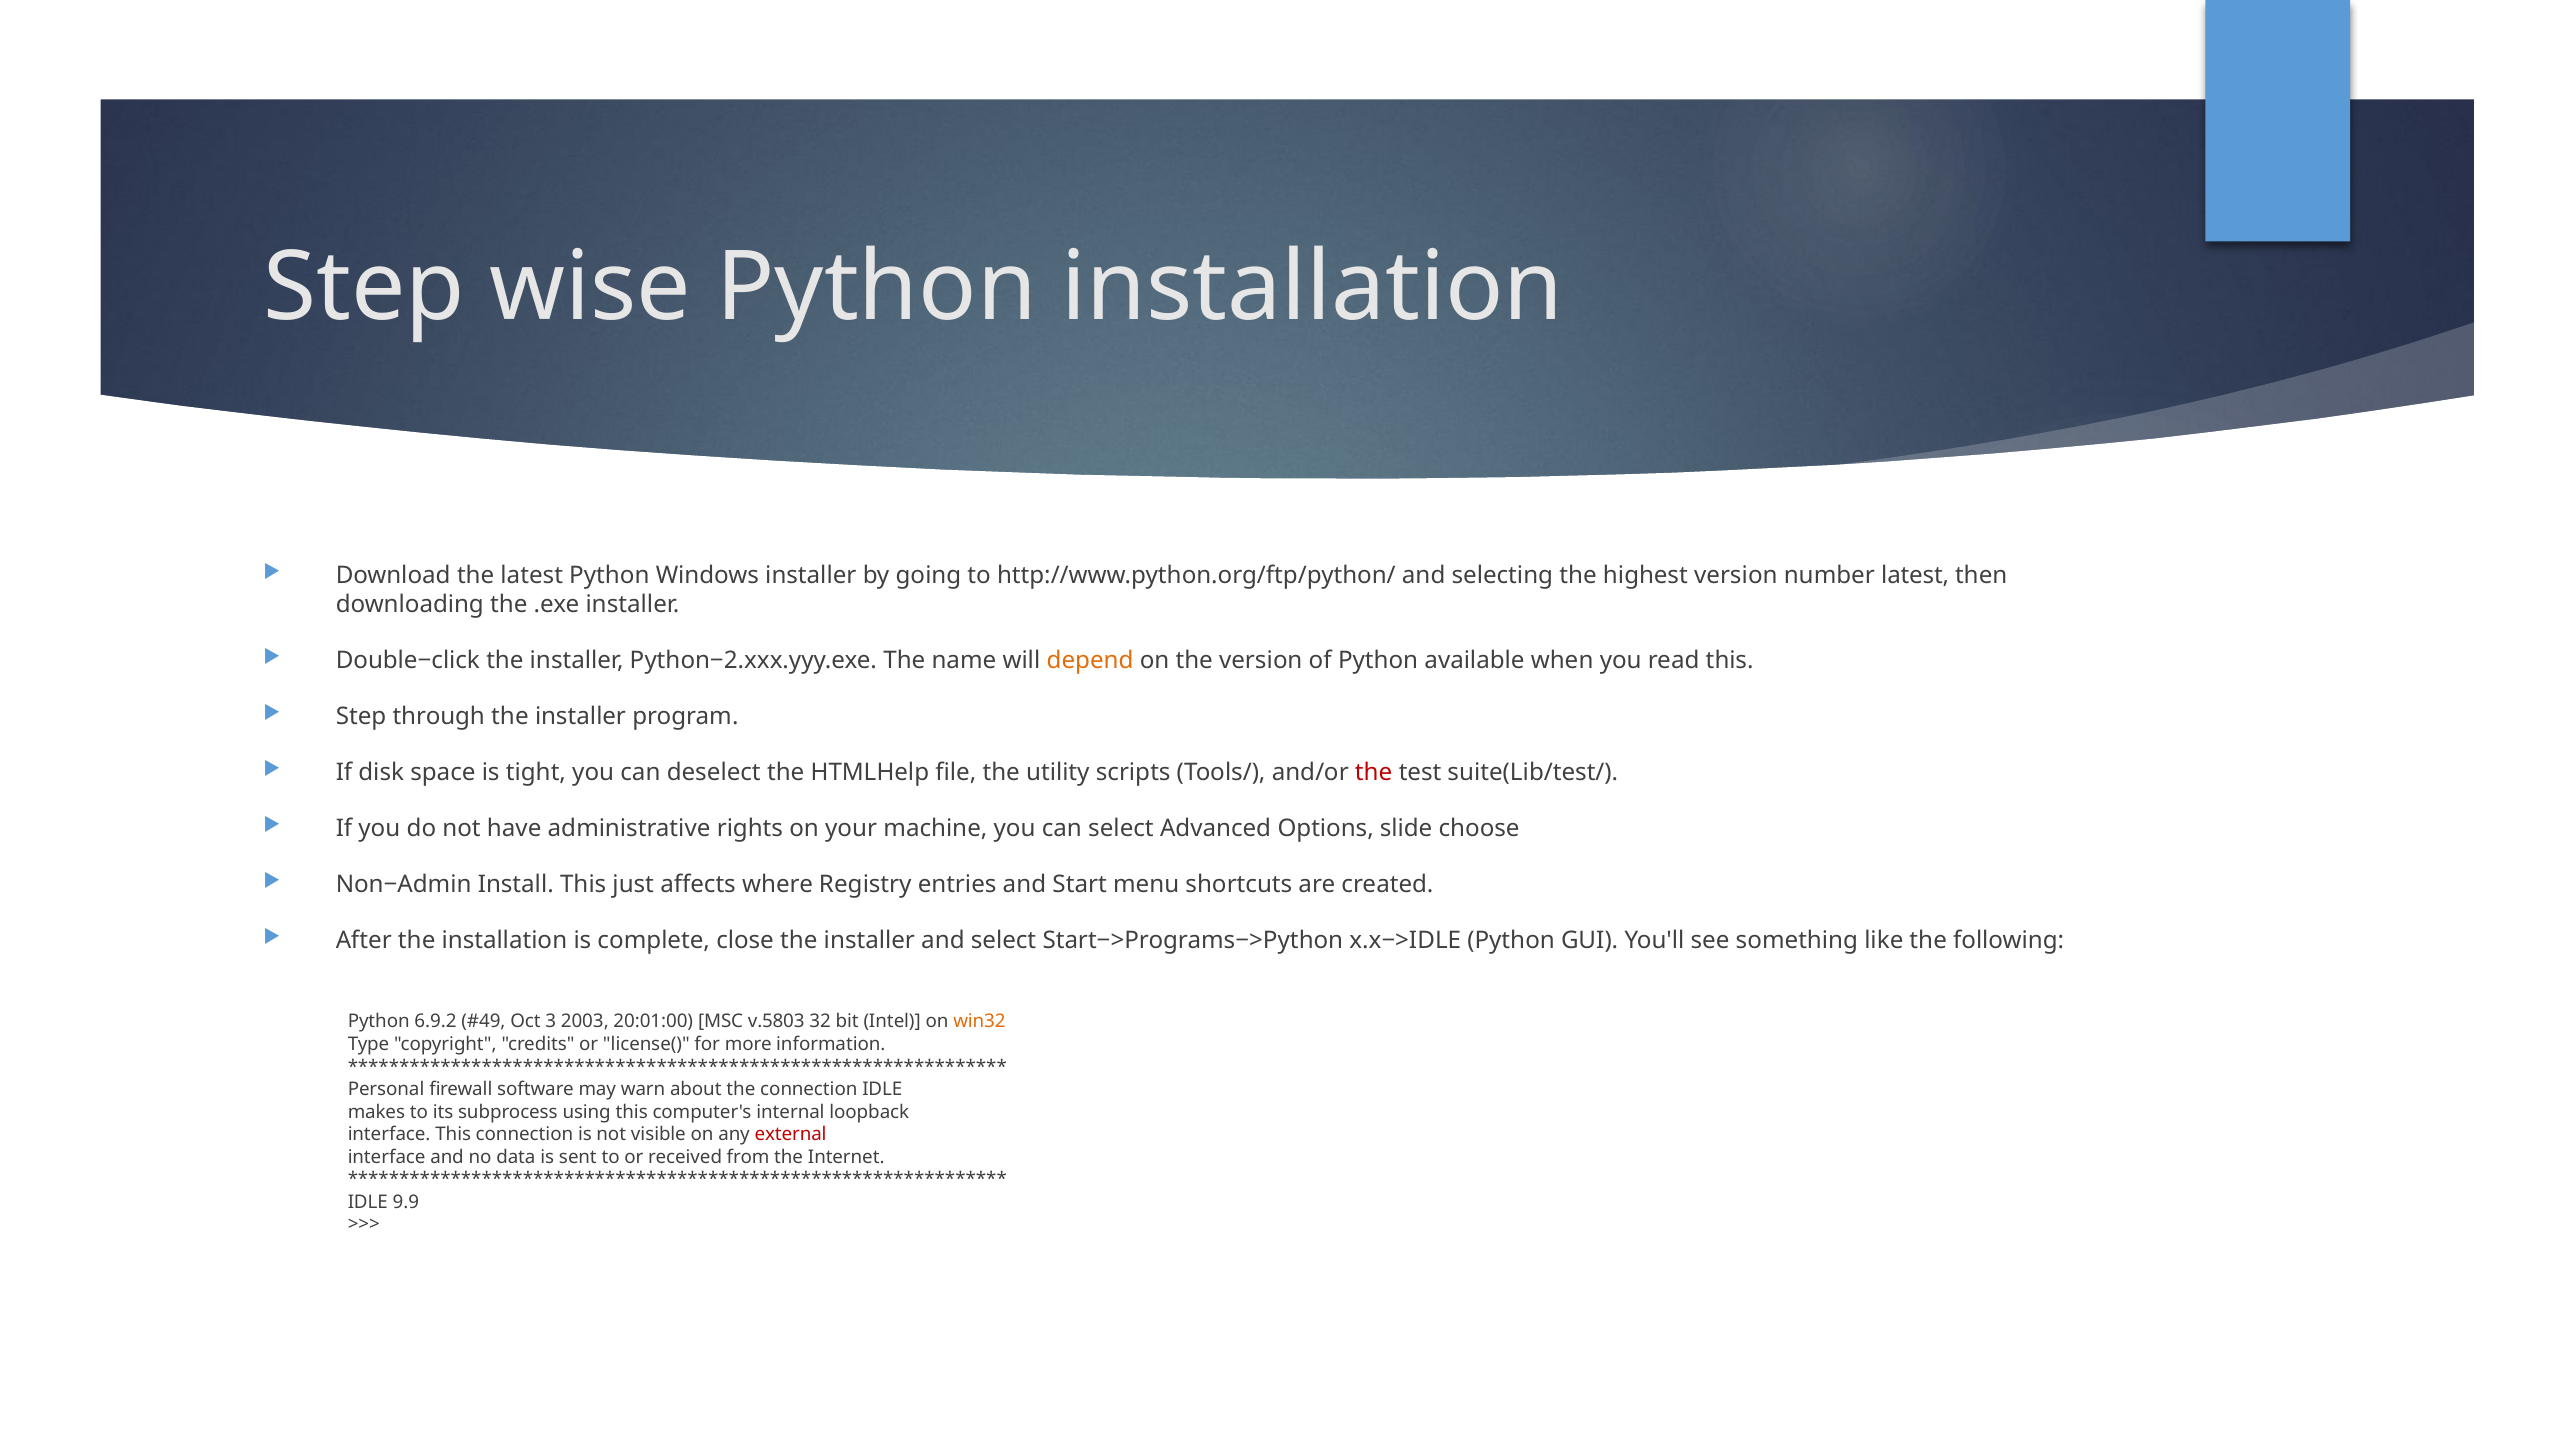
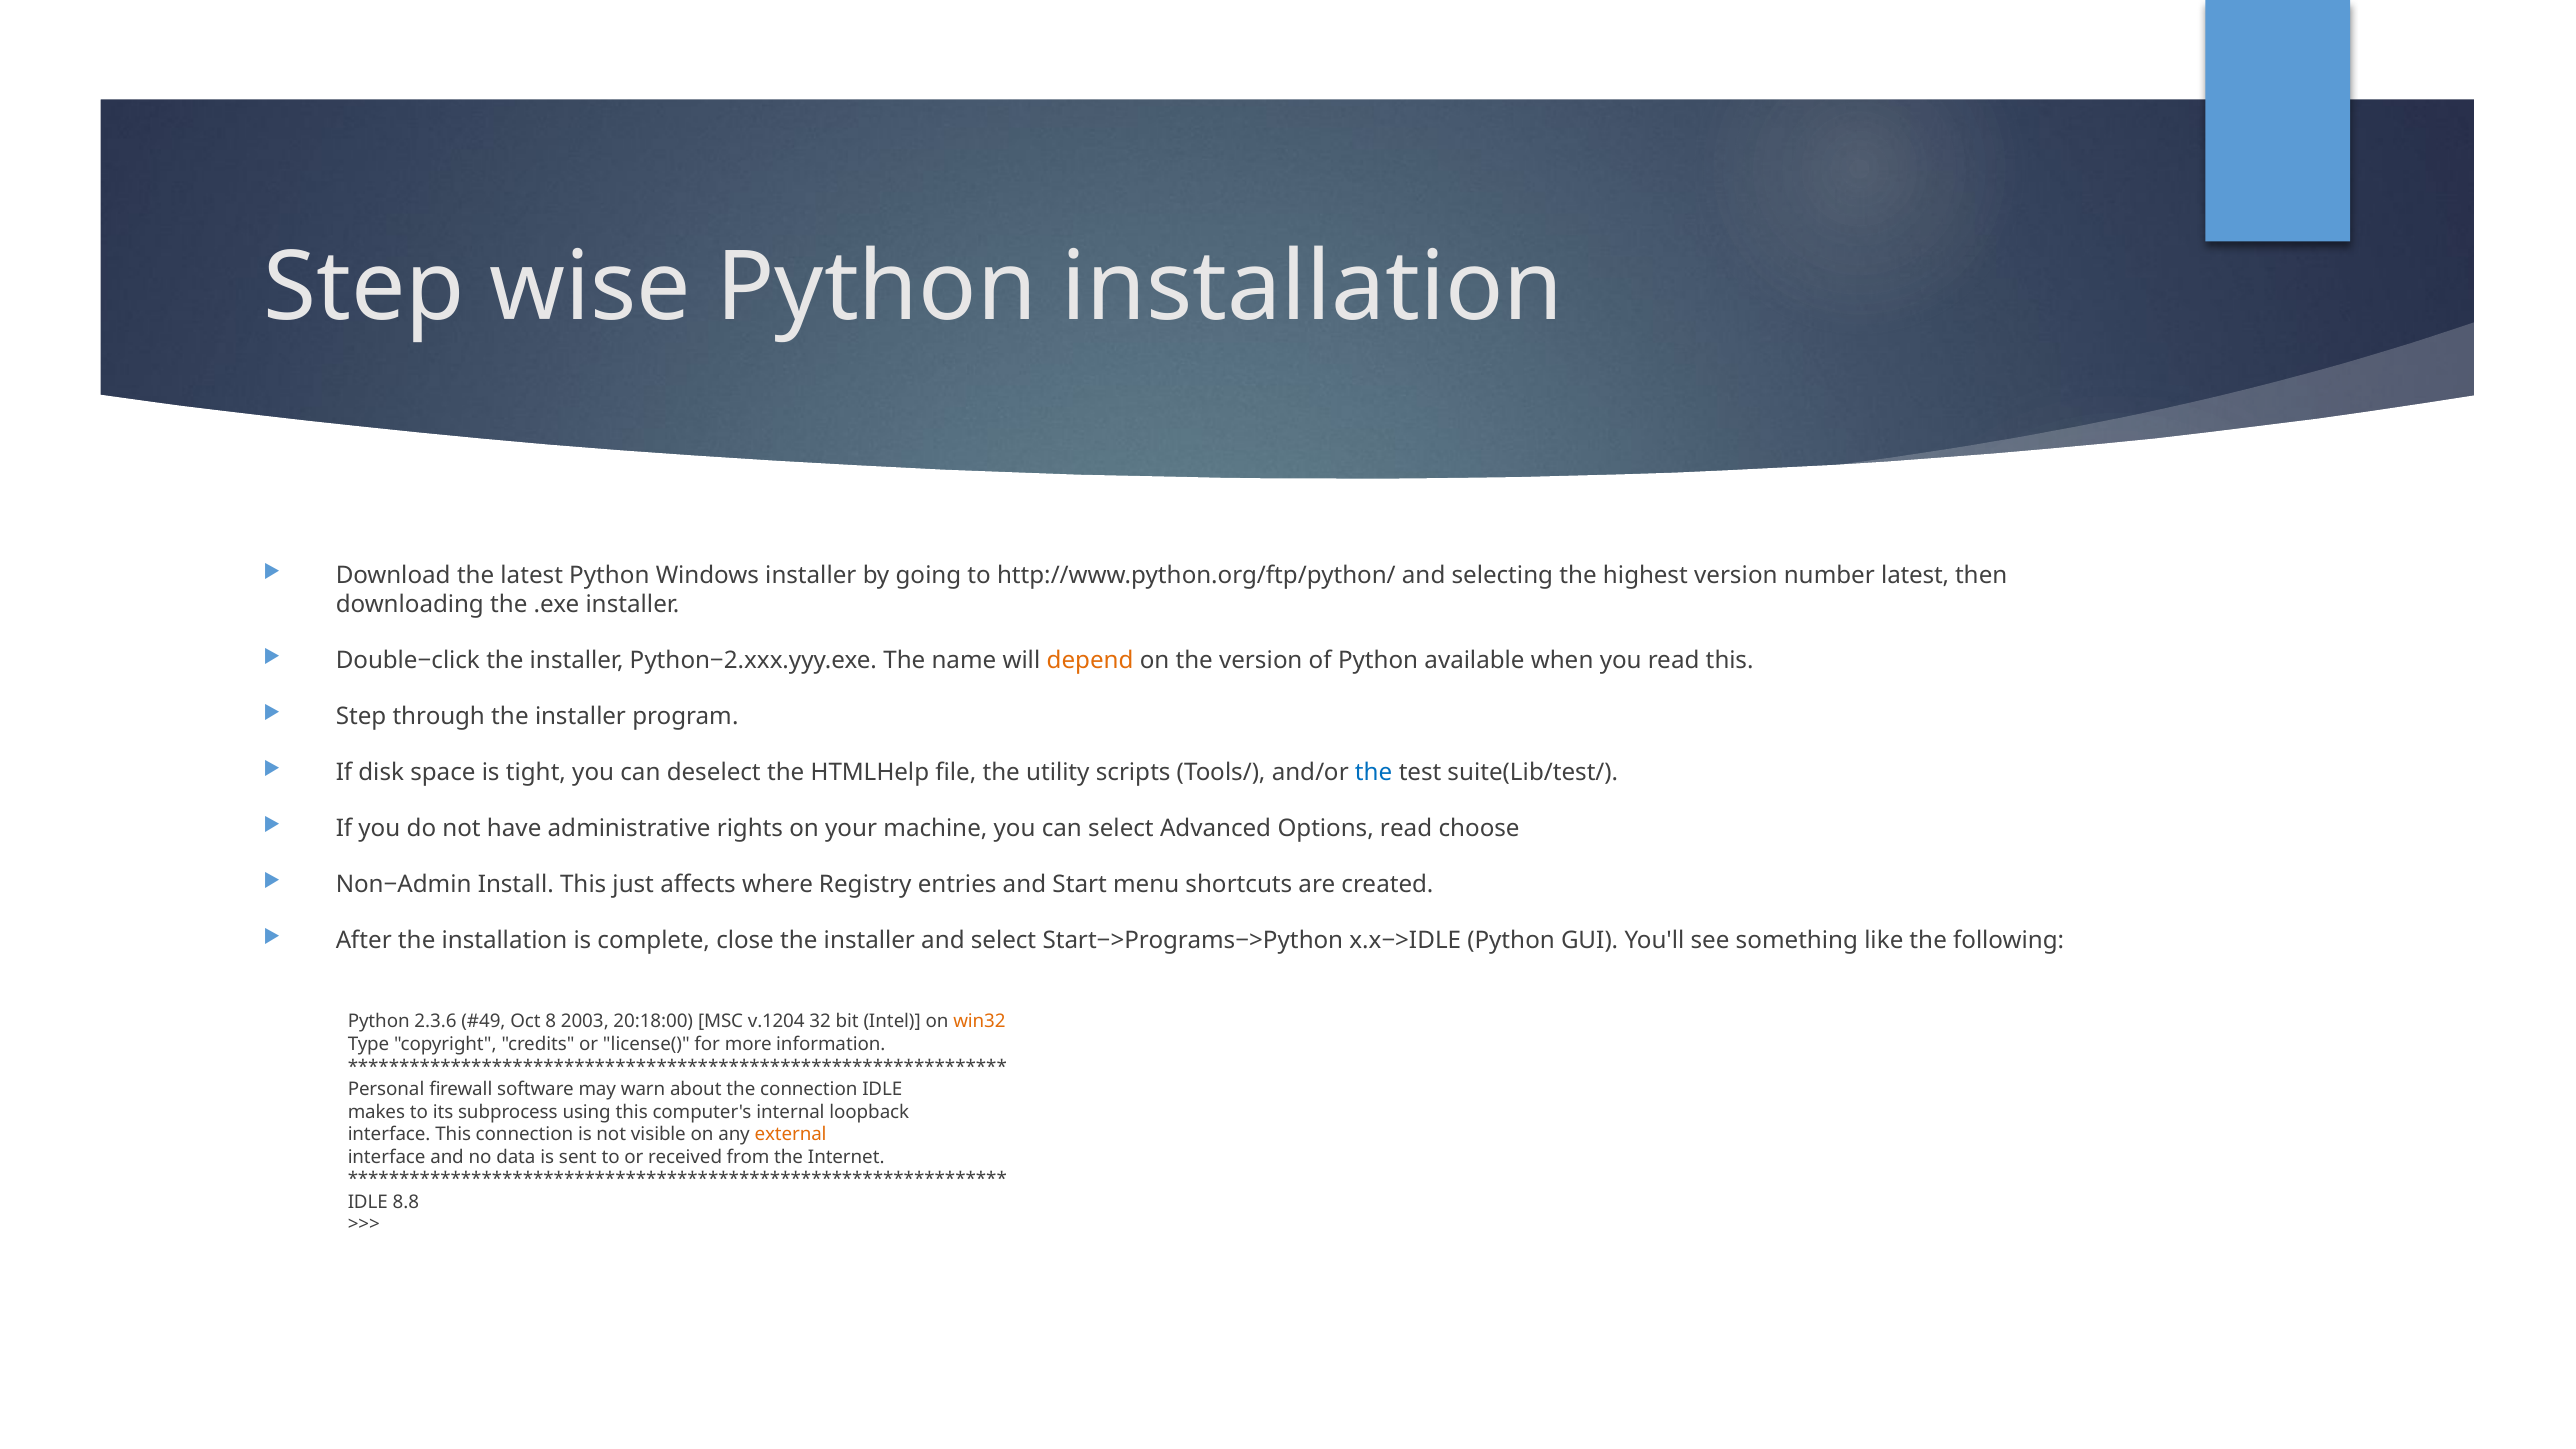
the colour: red -> blue (1374, 773)
Options slide: slide -> read (1406, 829)
6.9.2: 6.9.2 -> 2.3.6 (435, 1022)
3: 3 -> 8 (551, 1022)
20:01:00: 20:01:00 -> 20:18:00 (653, 1022)
v.5803: v.5803 -> v.1204 (776, 1022)
external colour: red -> orange (791, 1134)
9.9: 9.9 -> 8.8 (406, 1202)
